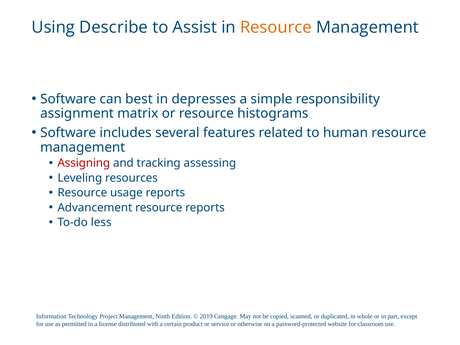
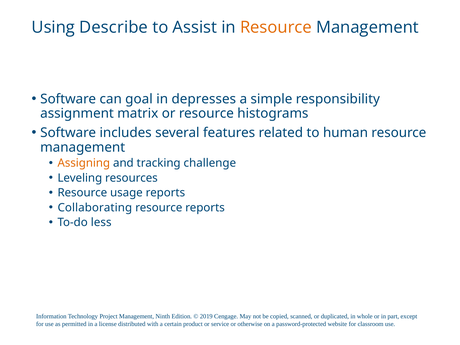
best: best -> goal (139, 99)
Assigning colour: red -> orange (84, 163)
assessing: assessing -> challenge (210, 163)
Advancement: Advancement -> Collaborating (95, 208)
